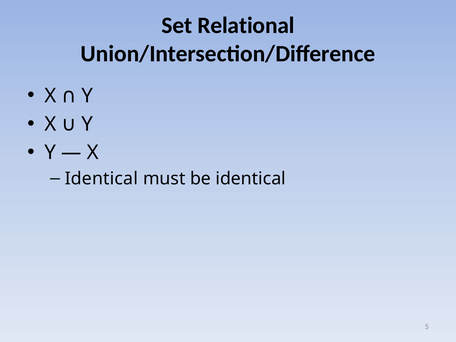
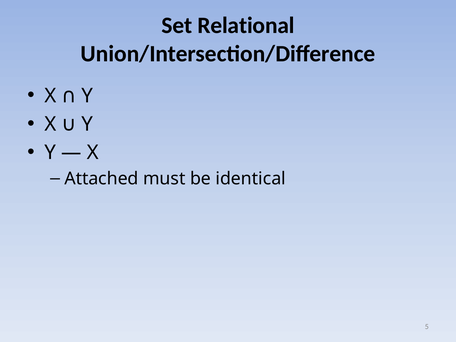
Identical: Identical -> Attached (101, 179)
